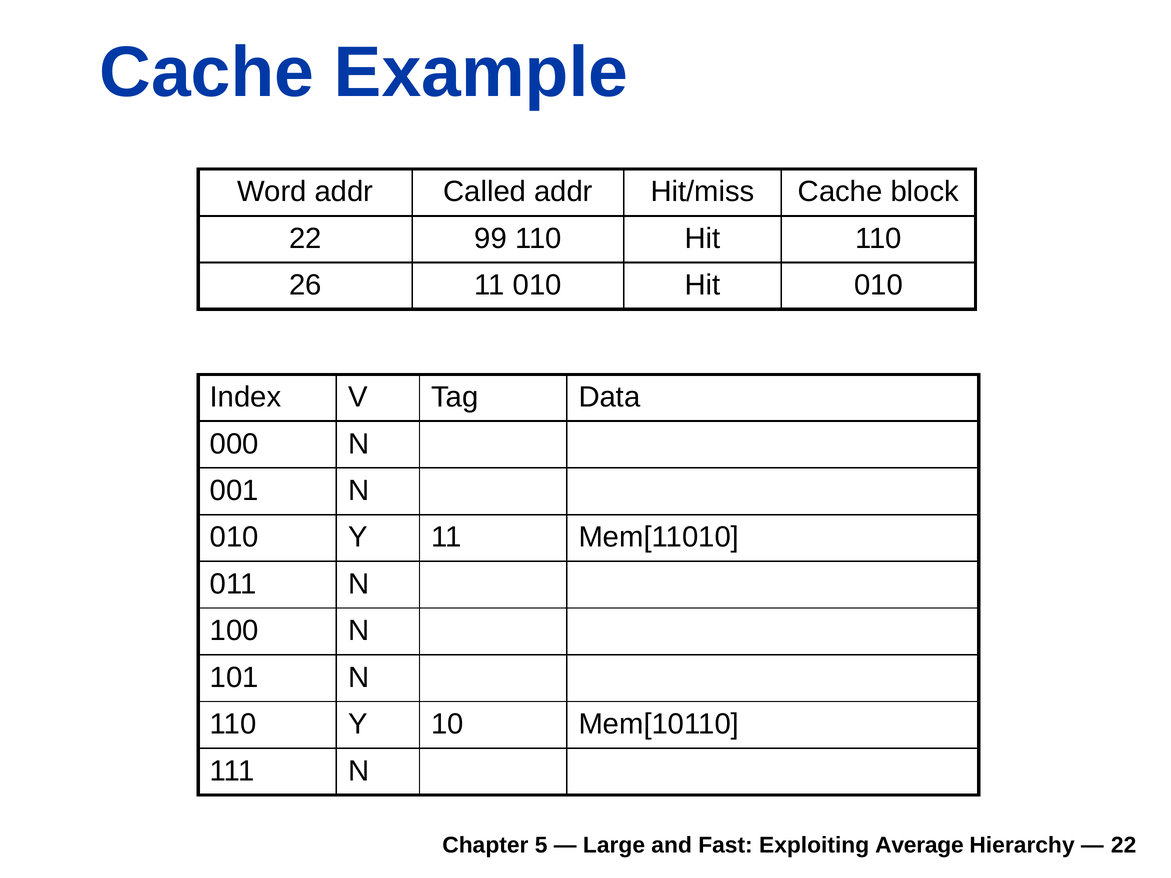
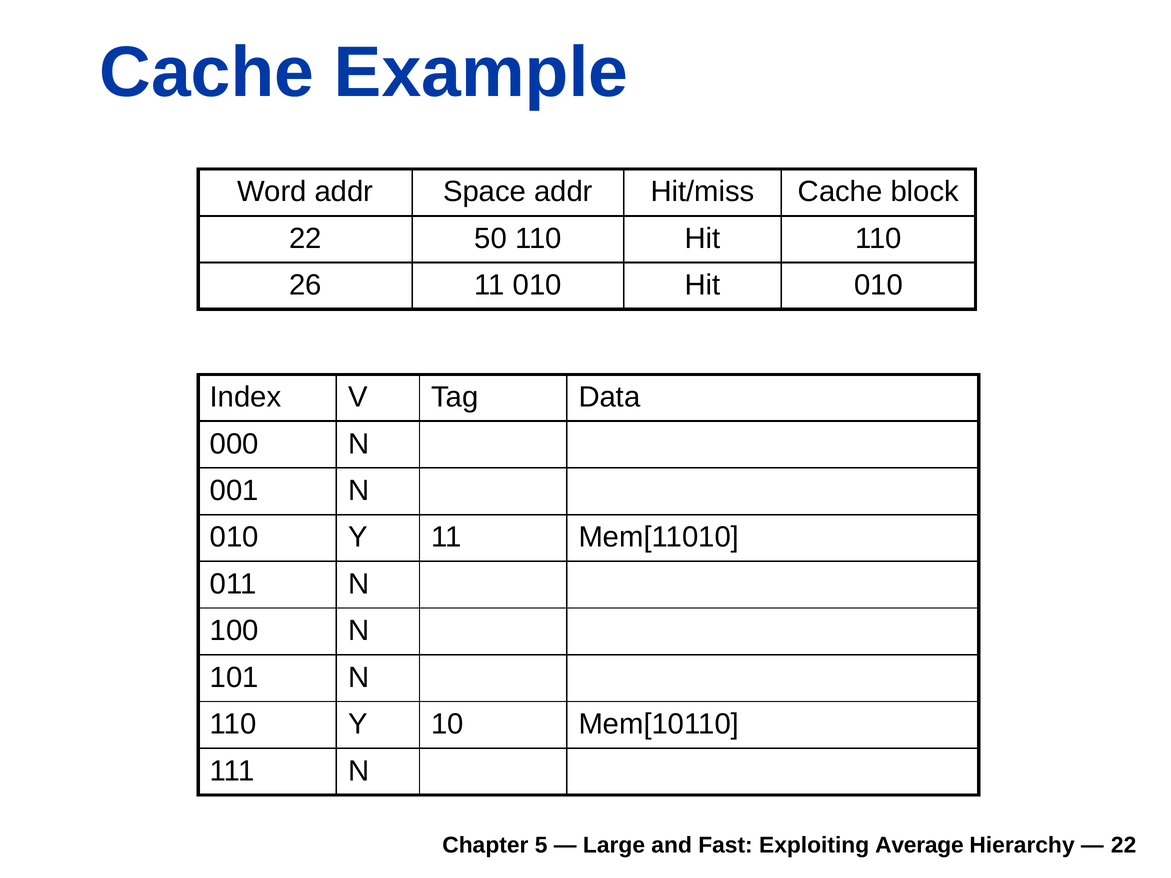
Called: Called -> Space (485, 192)
99: 99 -> 50 (491, 239)
